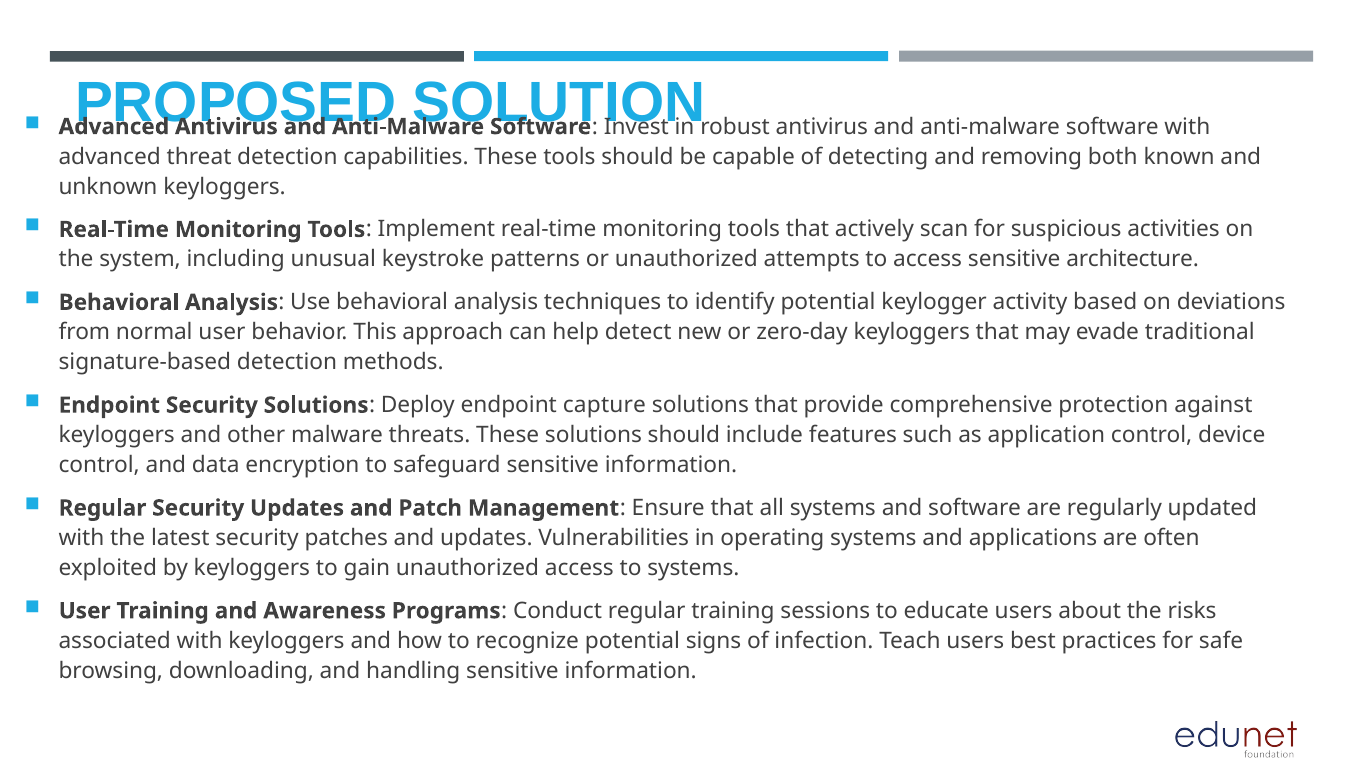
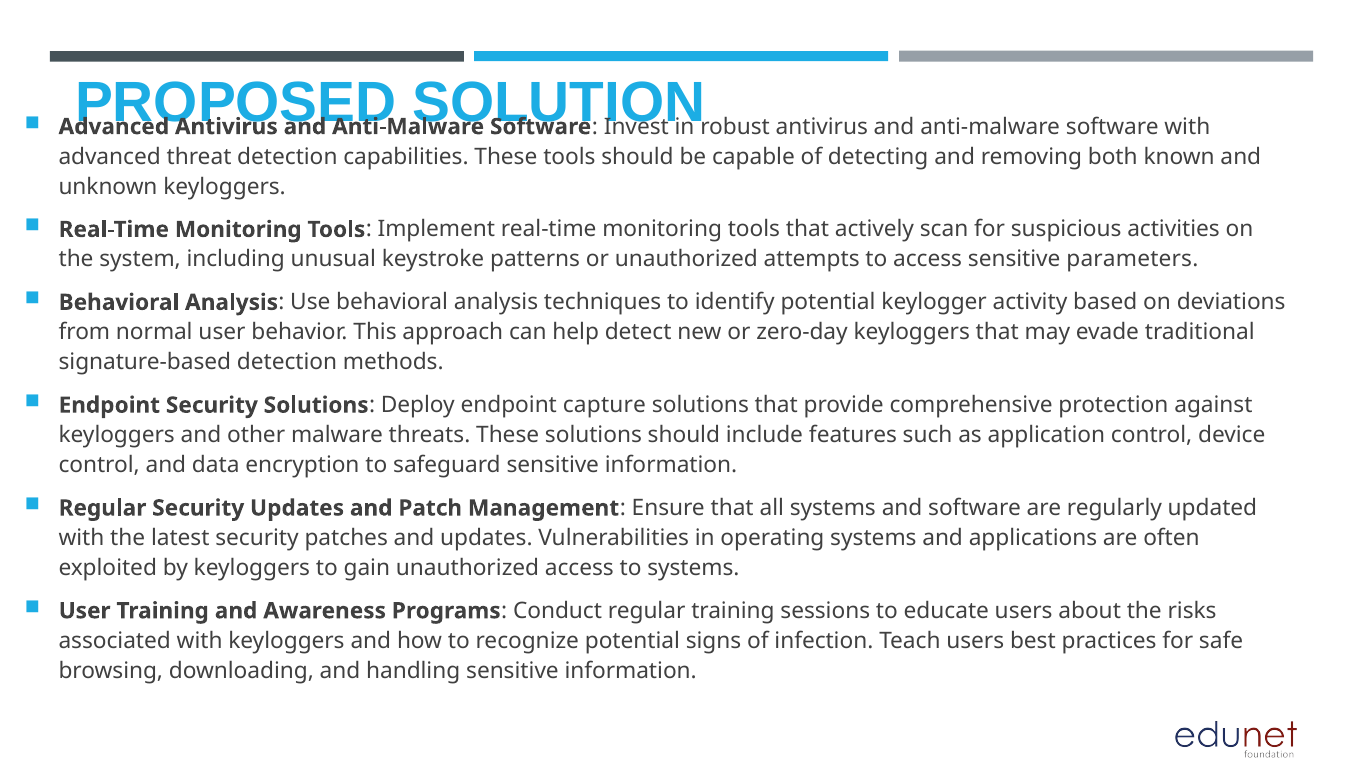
architecture: architecture -> parameters (1132, 260)
